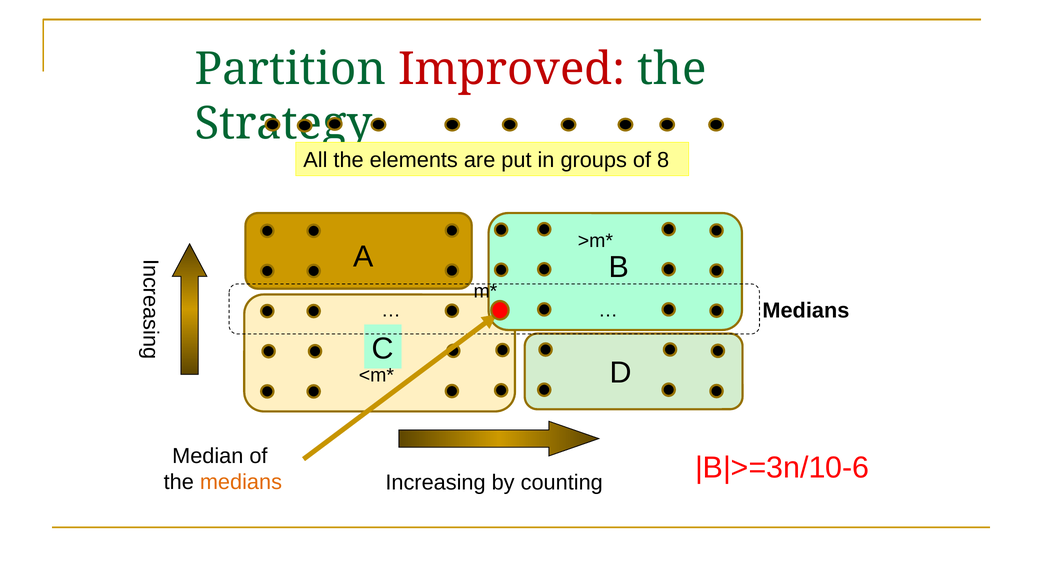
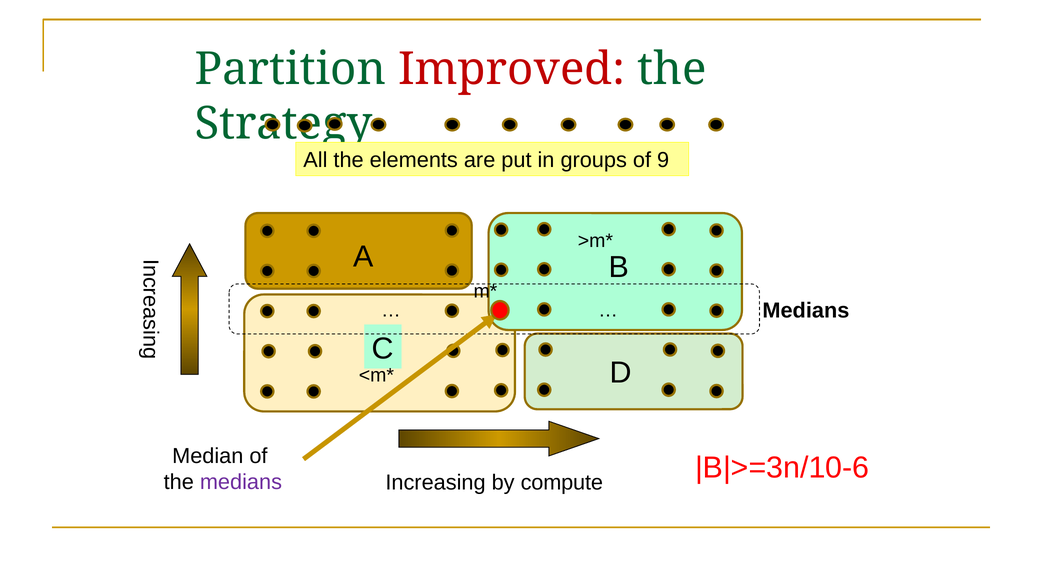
8: 8 -> 9 (663, 160)
medians colour: orange -> purple (241, 482)
counting: counting -> compute (562, 483)
